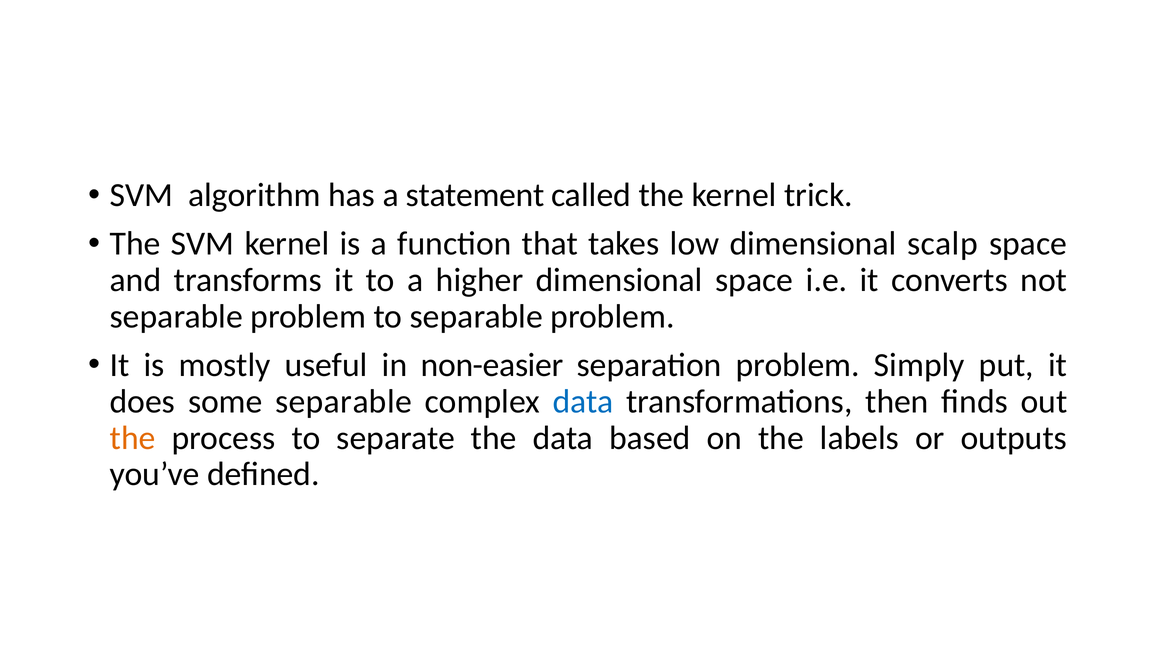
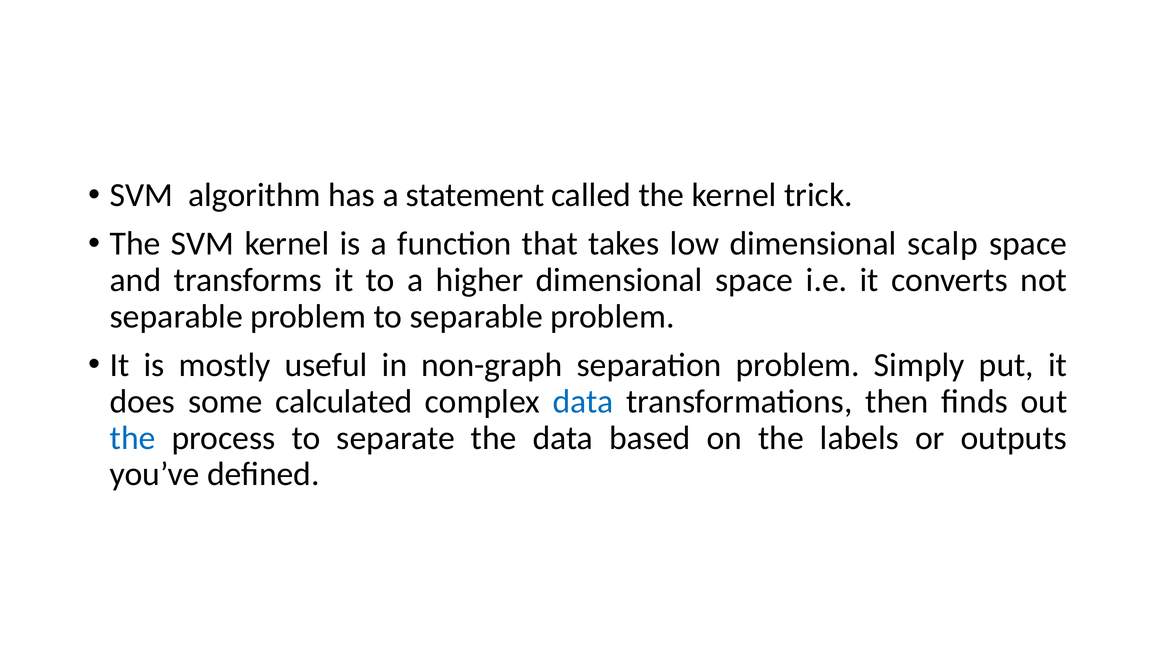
non-easier: non-easier -> non-graph (492, 365)
some separable: separable -> calculated (344, 402)
the colour: orange -> blue (133, 438)
